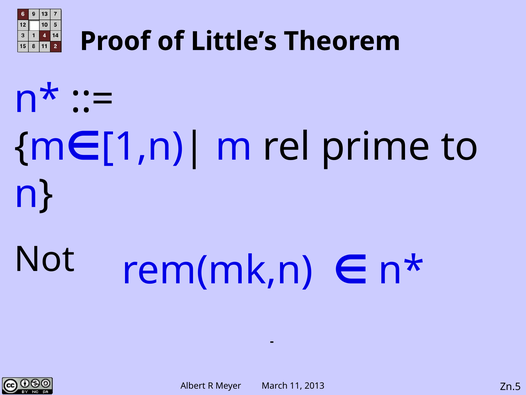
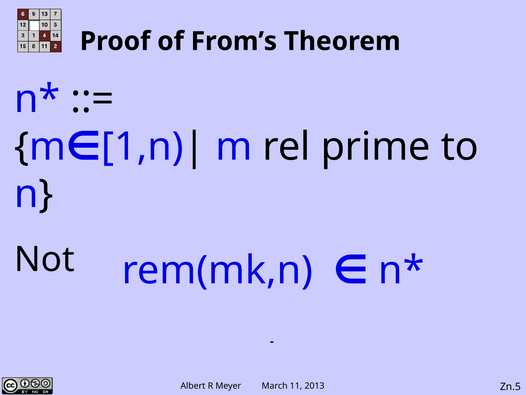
Little’s: Little’s -> From’s (234, 41)
